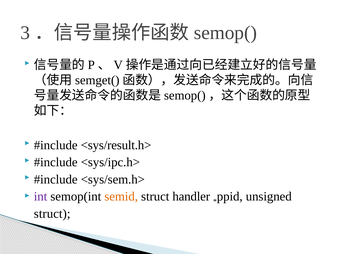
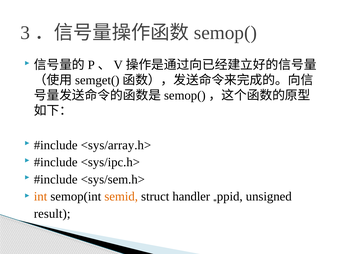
<sys/result.h>: <sys/result.h> -> <sys/array.h> (116, 145)
int colour: purple -> orange (41, 197)
struct: struct -> result (52, 214)
